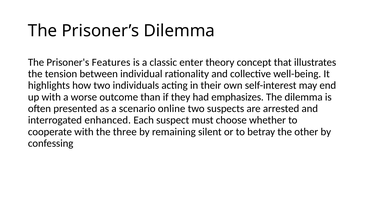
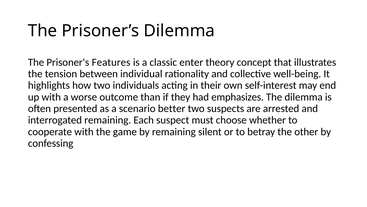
online: online -> better (172, 108)
interrogated enhanced: enhanced -> remaining (108, 120)
three: three -> game (125, 131)
